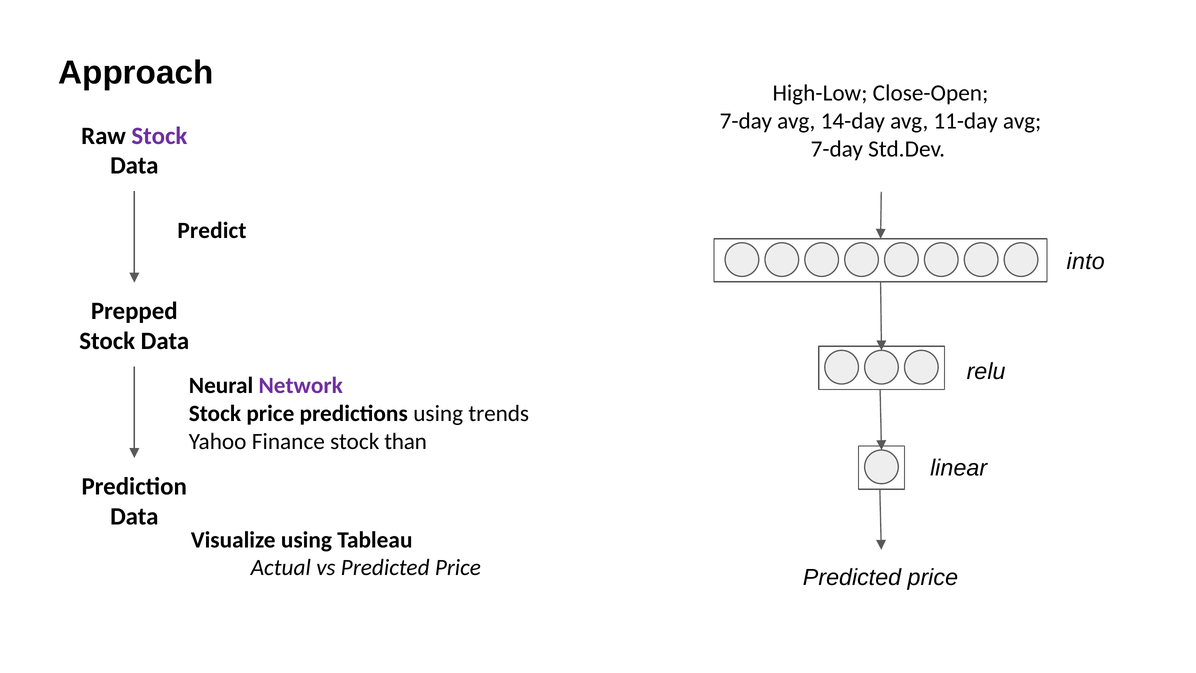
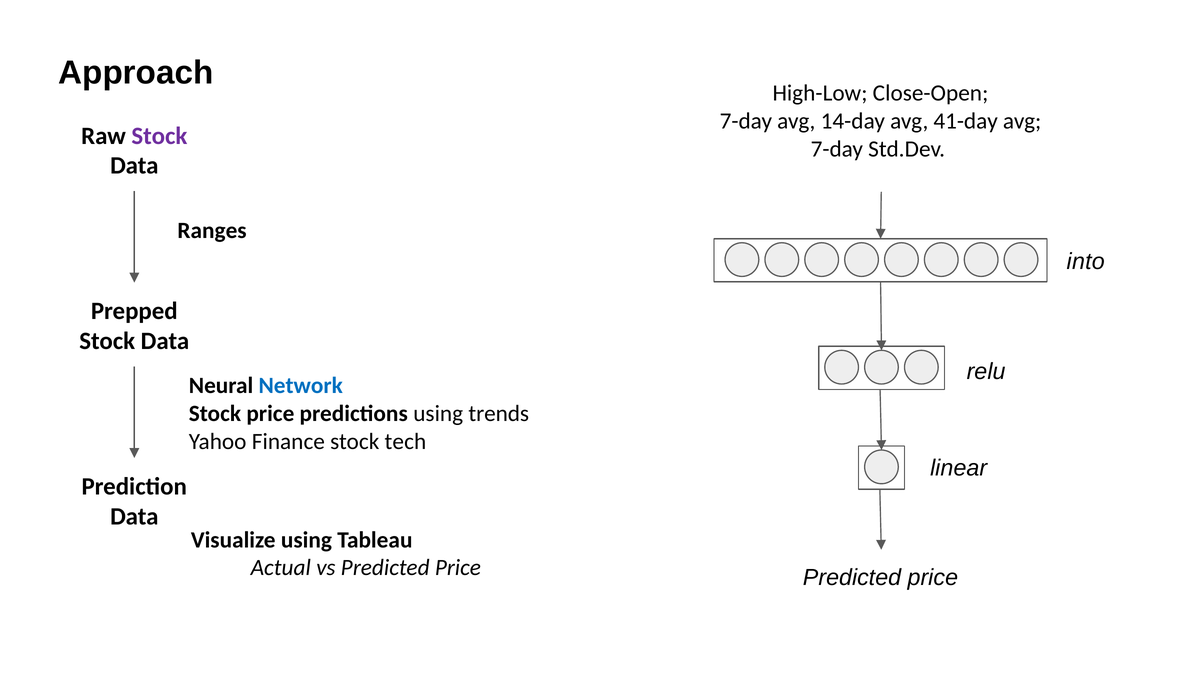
11-day: 11-day -> 41-day (966, 121)
Predict: Predict -> Ranges (212, 230)
Network colour: purple -> blue (301, 386)
than: than -> tech (405, 441)
